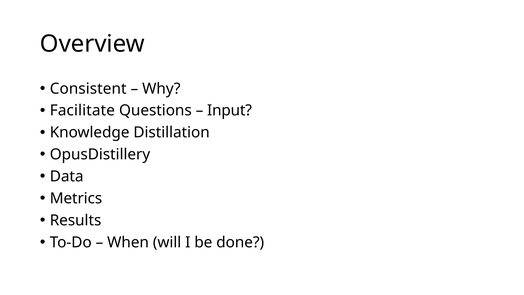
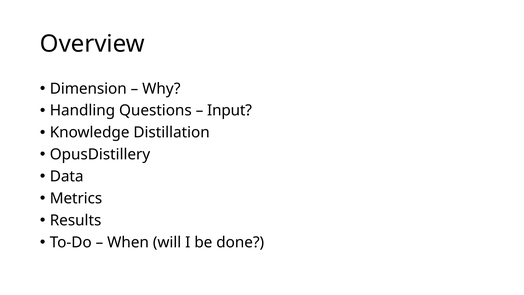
Consistent: Consistent -> Dimension (88, 89)
Facilitate: Facilitate -> Handling (82, 111)
